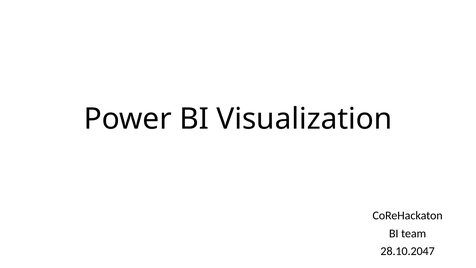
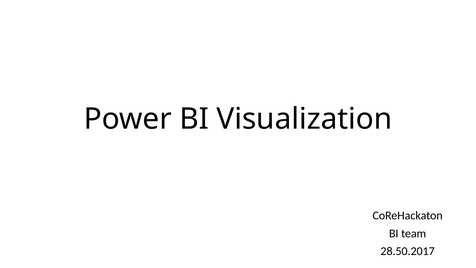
28.10.2047: 28.10.2047 -> 28.50.2017 (408, 251)
